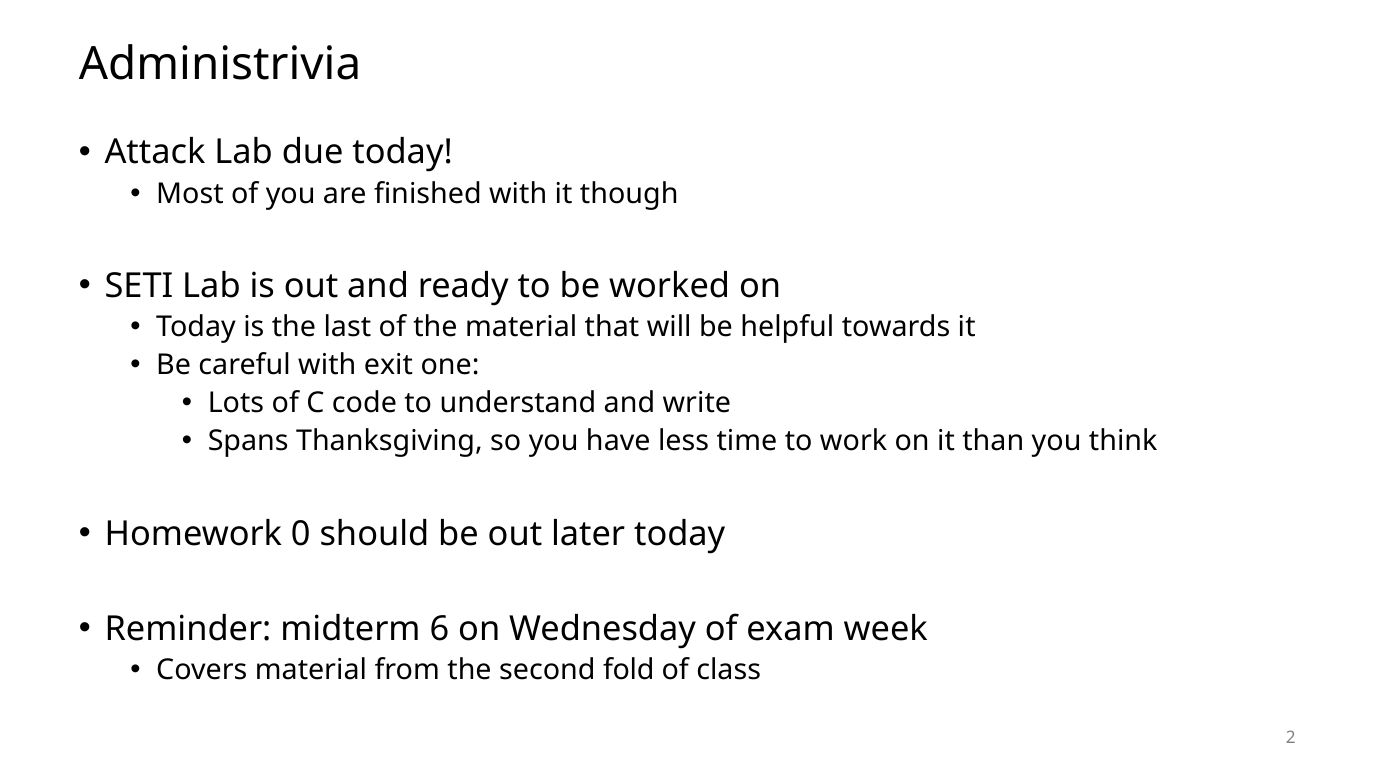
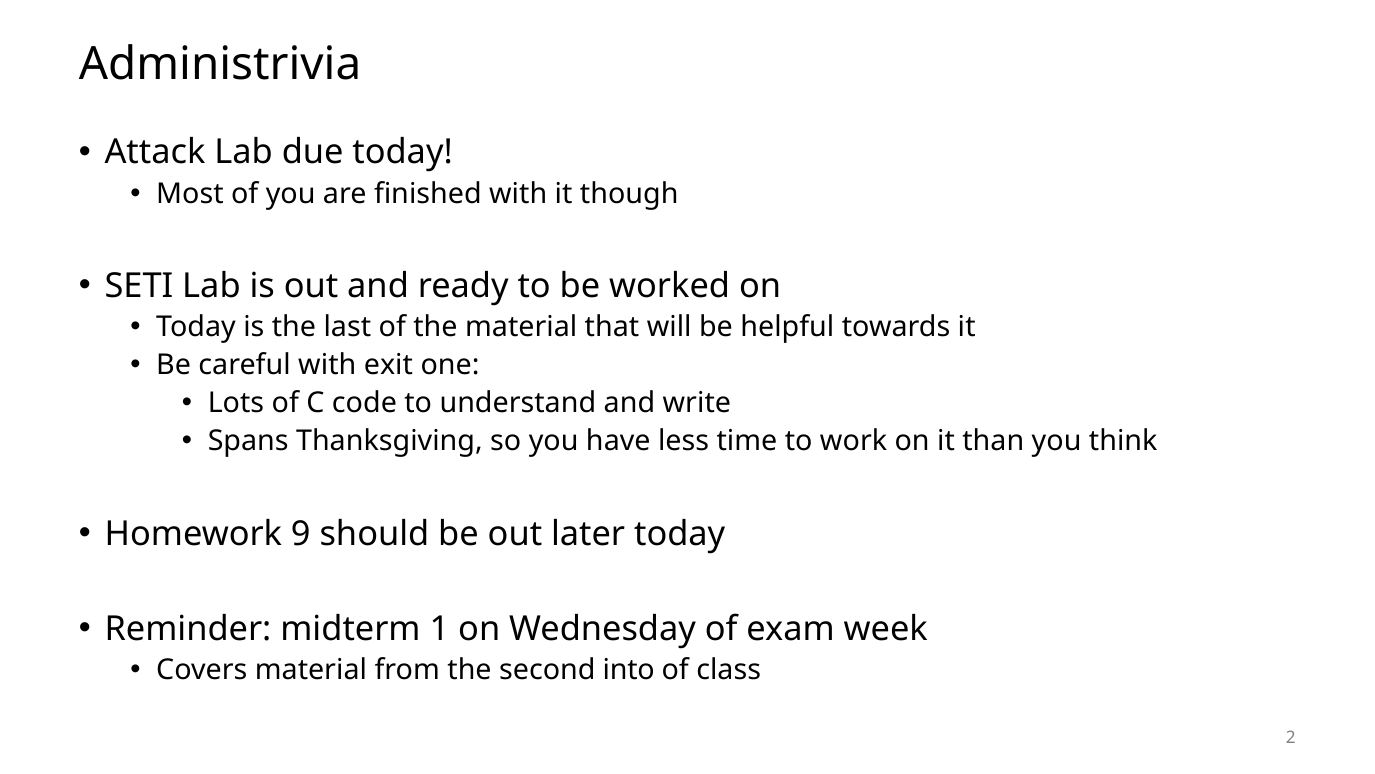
0: 0 -> 9 (301, 533)
6: 6 -> 1 (439, 629)
fold: fold -> into (629, 670)
